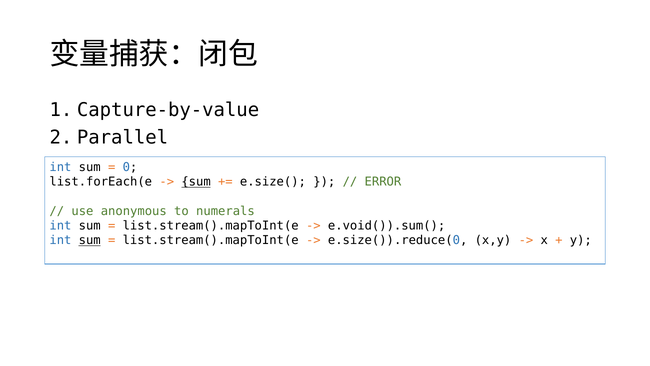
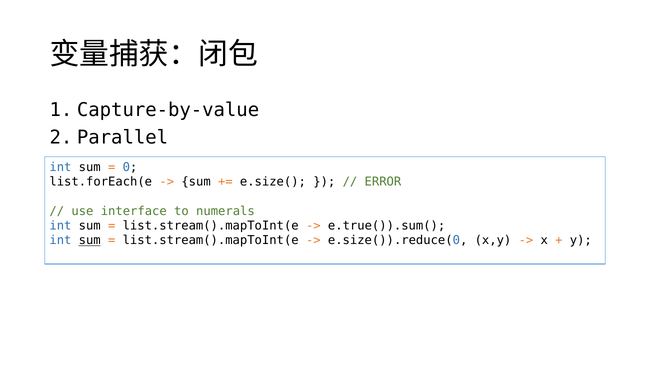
sum underline: present -> none (196, 182)
anonymous: anonymous -> interface (134, 211)
e.void()).sum(: e.void()).sum( -> e.true()).sum( (387, 226)
